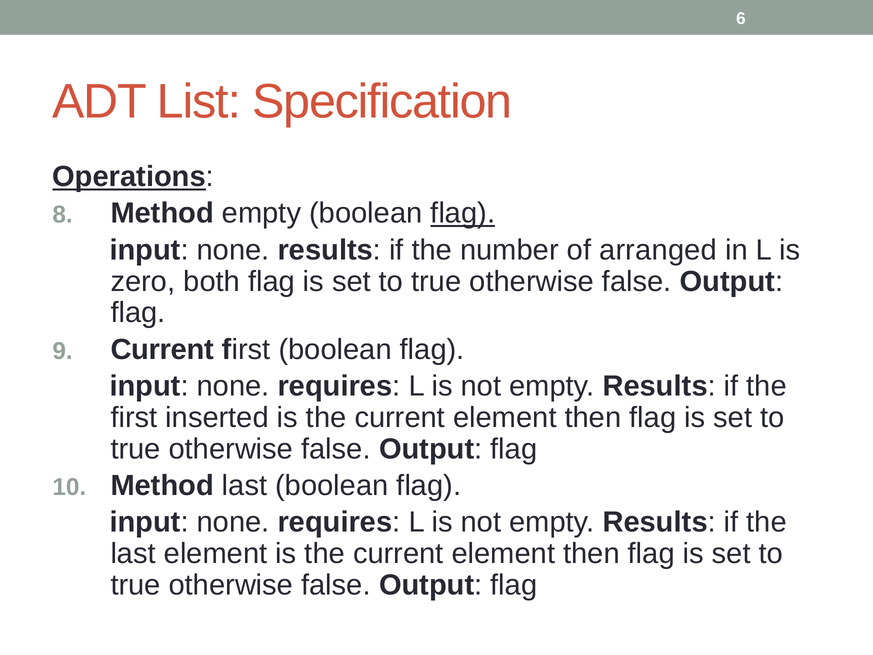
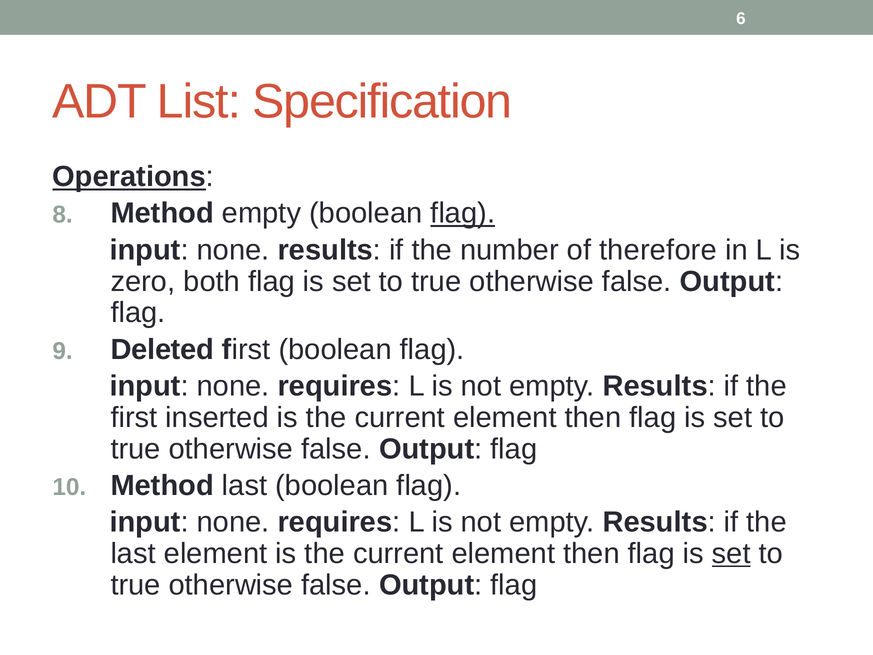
arranged: arranged -> therefore (658, 250)
Current: Current -> Deleted (162, 349)
set underline: none -> present (731, 554)
